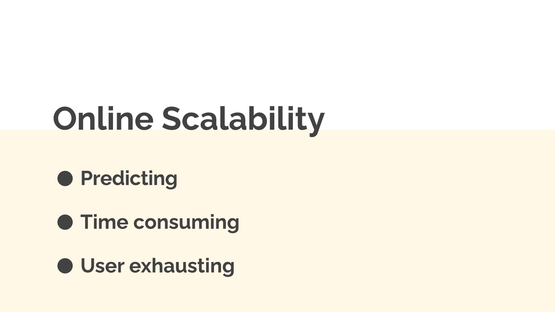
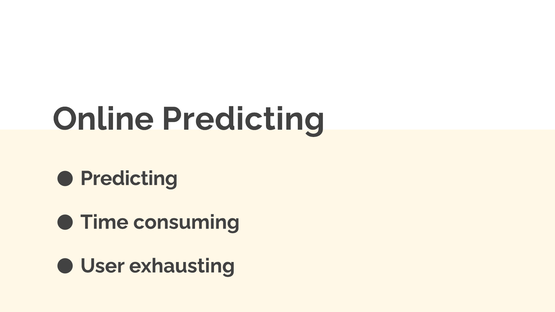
Online Scalability: Scalability -> Predicting (243, 119)
